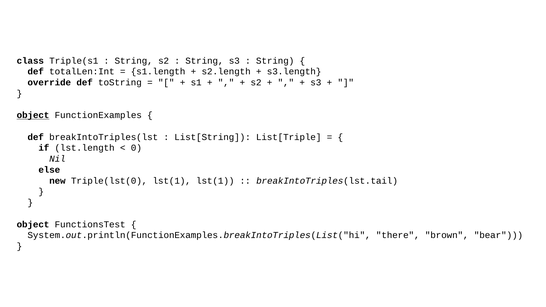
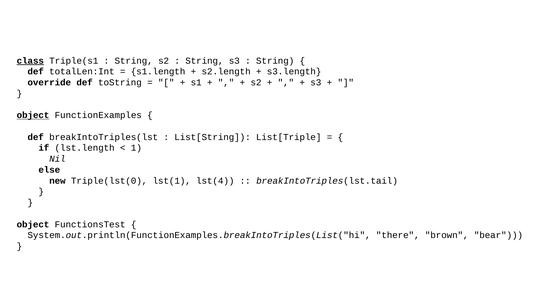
class underline: none -> present (30, 61)
0: 0 -> 1 (136, 148)
lst(1 lst(1: lst(1 -> lst(4 (215, 181)
